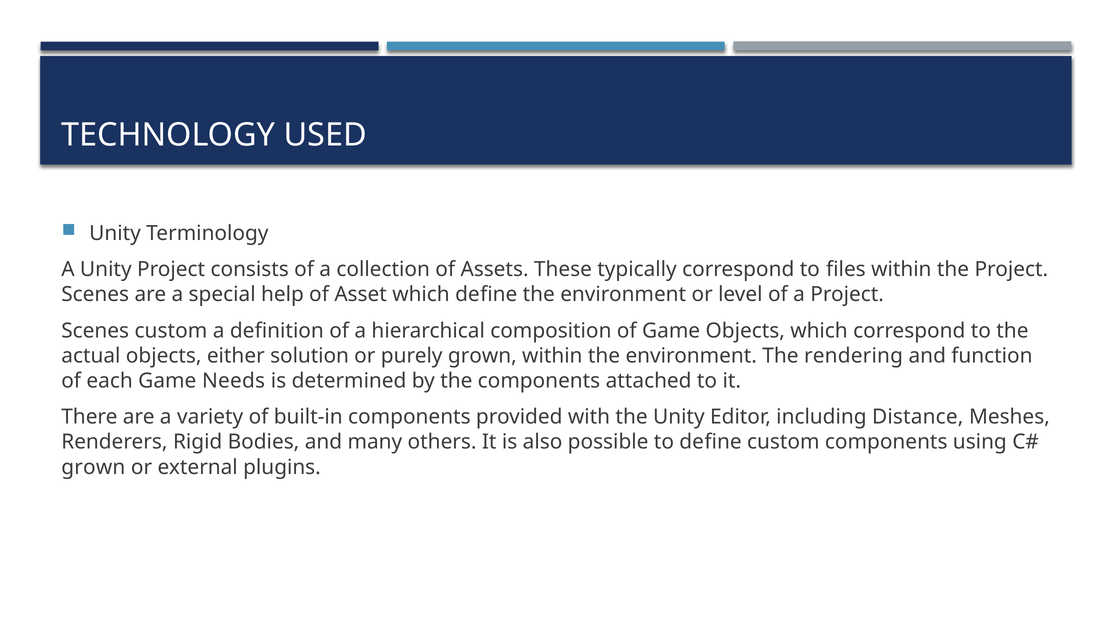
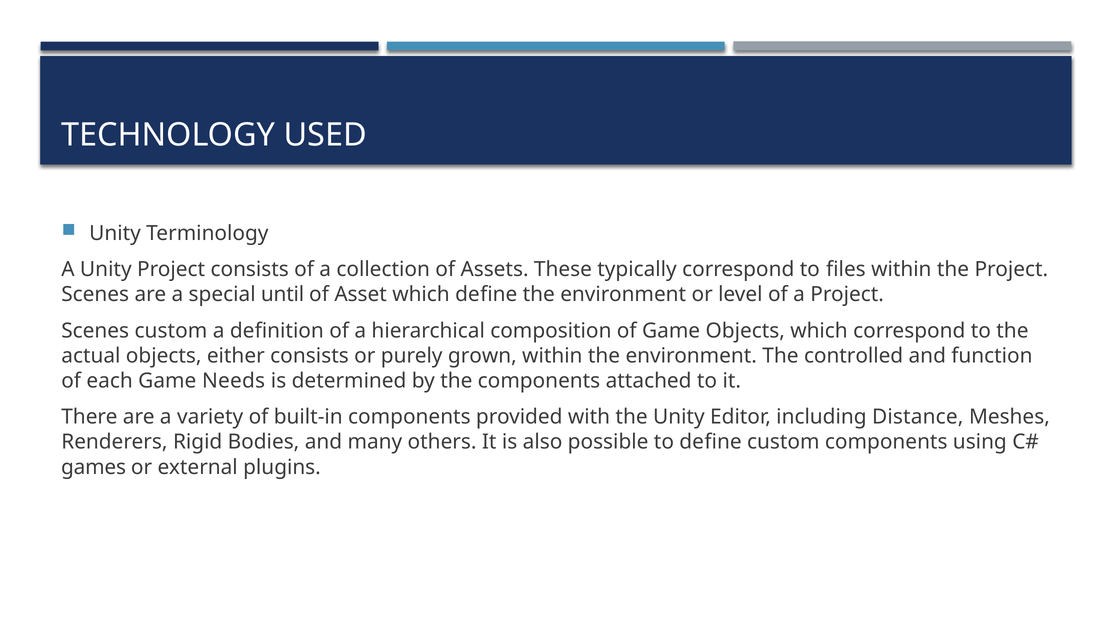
help: help -> until (283, 294)
either solution: solution -> consists (310, 356)
rendering: rendering -> controlled (854, 356)
grown: grown -> games (94, 467)
